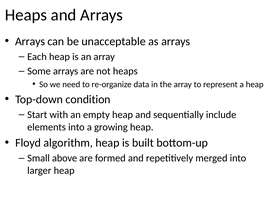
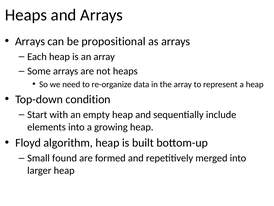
unacceptable: unacceptable -> propositional (114, 41)
above: above -> found (65, 158)
